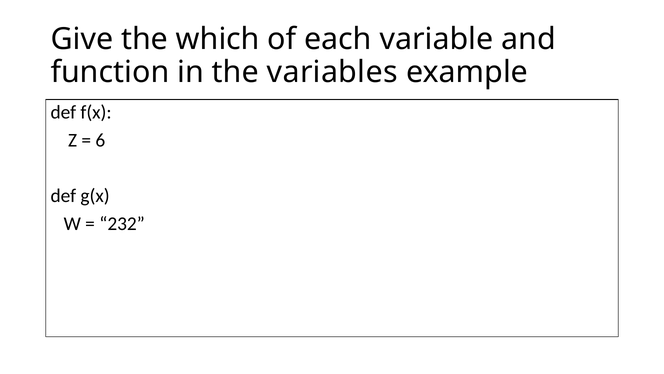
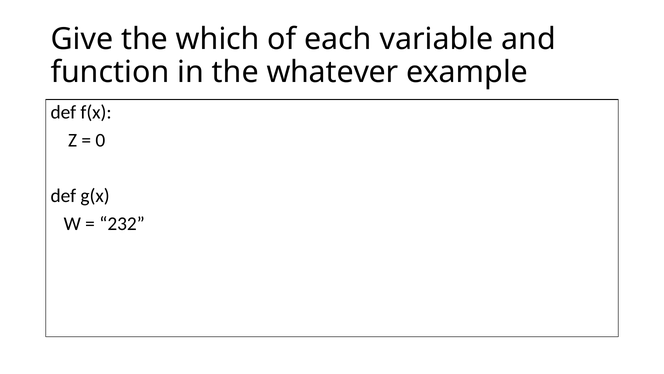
variables: variables -> whatever (333, 72)
6: 6 -> 0 (100, 140)
